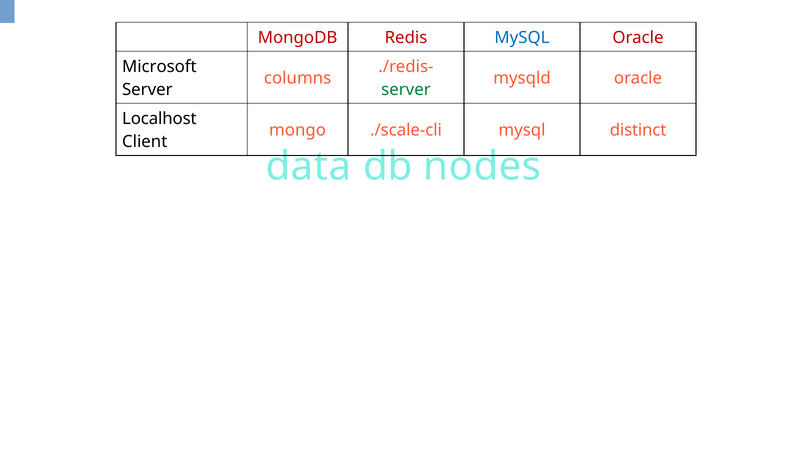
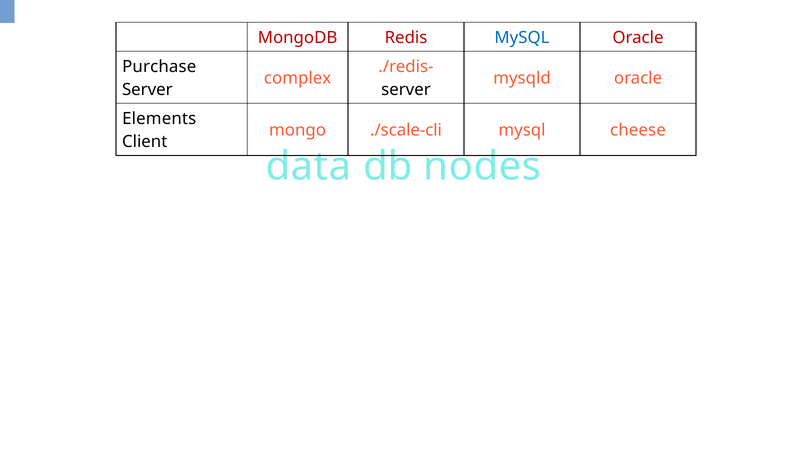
Microsoft: Microsoft -> Purchase (159, 67)
columns: columns -> complex (298, 78)
server colour: green -> black (406, 90)
Localhost: Localhost -> Elements (159, 119)
distinct: distinct -> cheese (638, 130)
